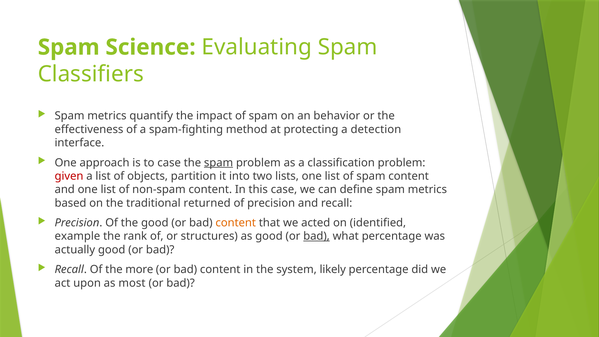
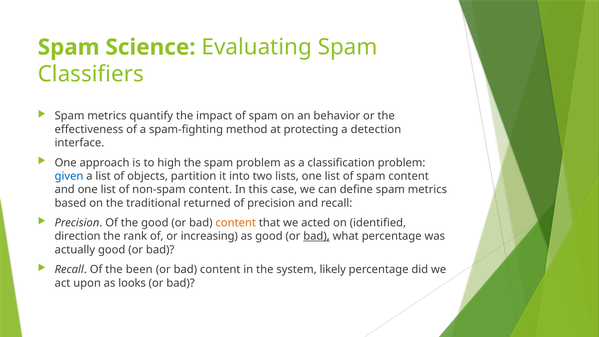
to case: case -> high (169, 163)
spam underline: present -> none (219, 163)
given colour: red -> blue (69, 176)
example: example -> direction (78, 236)
structures: structures -> increasing (209, 236)
more: more -> been (139, 269)
most: most -> looks (132, 283)
